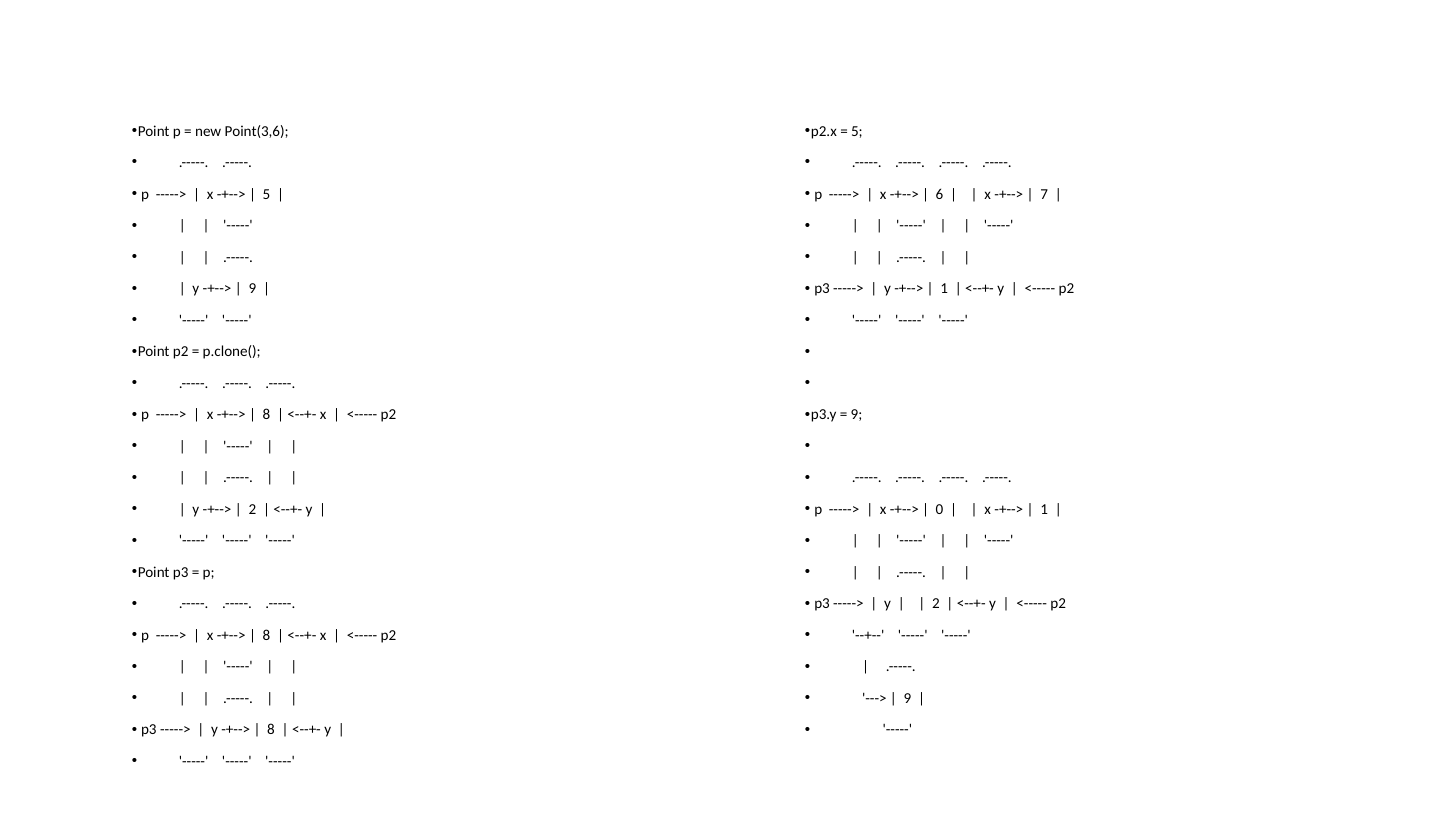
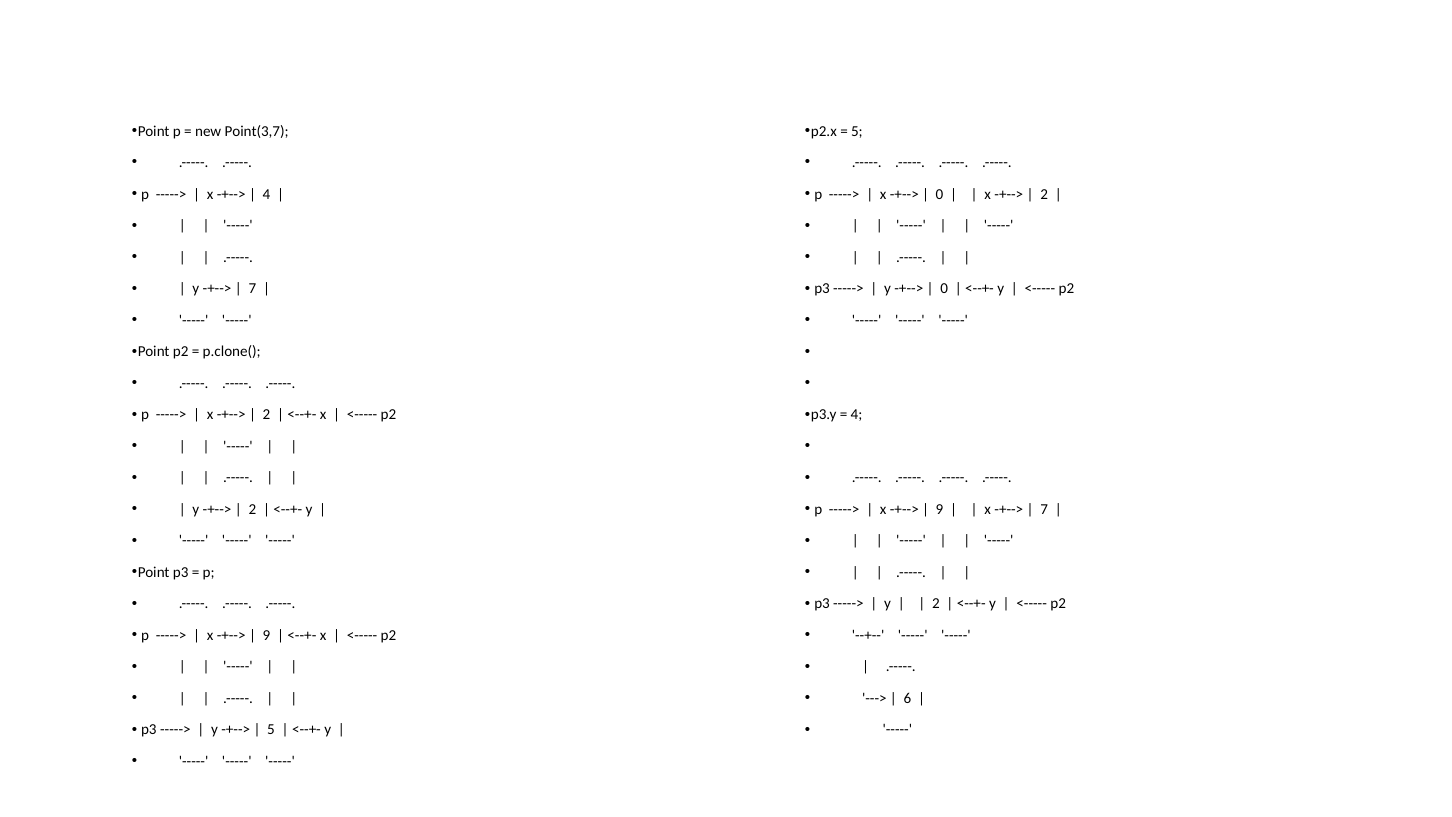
Point(3,6: Point(3,6 -> Point(3,7 (257, 131)
5: 5 -> 4 (266, 194)
6: 6 -> 0 (940, 194)
7: 7 -> 2 (1044, 194)
9: 9 -> 7 (252, 289)
1: 1 -> 0 (944, 289)
8: 8 -> 2 (266, 415)
9: 9 -> 4 (857, 415)
0: 0 -> 9 (940, 509)
1: 1 -> 7 (1044, 509)
8: 8 -> 9 (266, 635)
9: 9 -> 6 (908, 698)
8: 8 -> 5 (271, 730)
